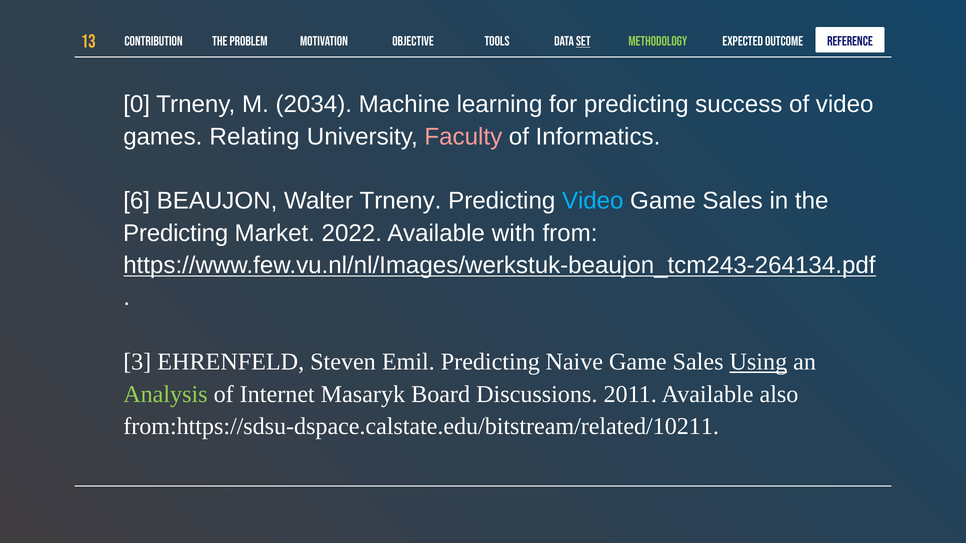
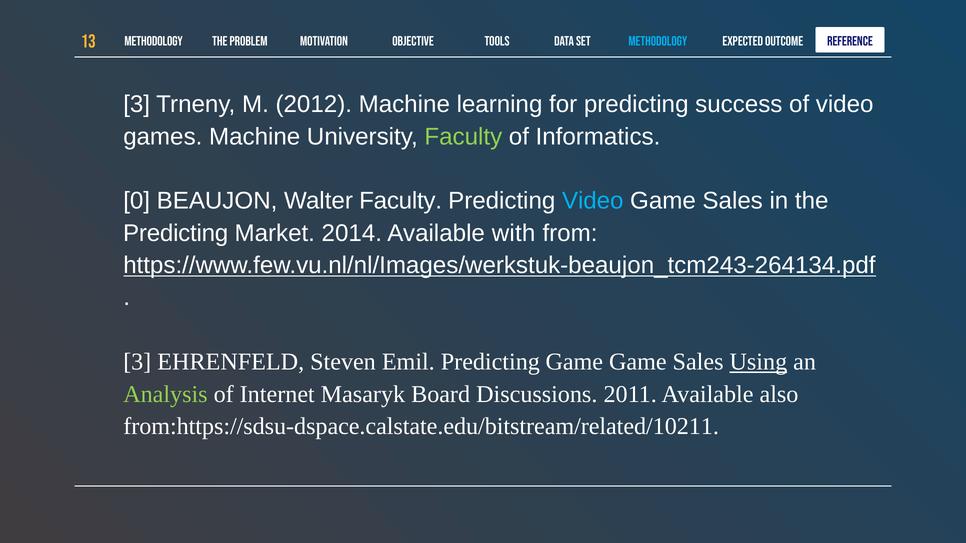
13 Contribution: Contribution -> Methodology (154, 42)
methodology colour: light green -> light blue (658, 42)
set underline: present -> none (583, 42)
0: 0 -> 3 (137, 104)
2034: 2034 -> 2012 (314, 104)
games Relating: Relating -> Machine (255, 137)
Faculty colour: pink -> light green (463, 137)
6: 6 -> 0 (137, 201)
Walter Trneny: Trneny -> Faculty (401, 201)
2022: 2022 -> 2014 (352, 233)
Predicting Naive: Naive -> Game (574, 362)
